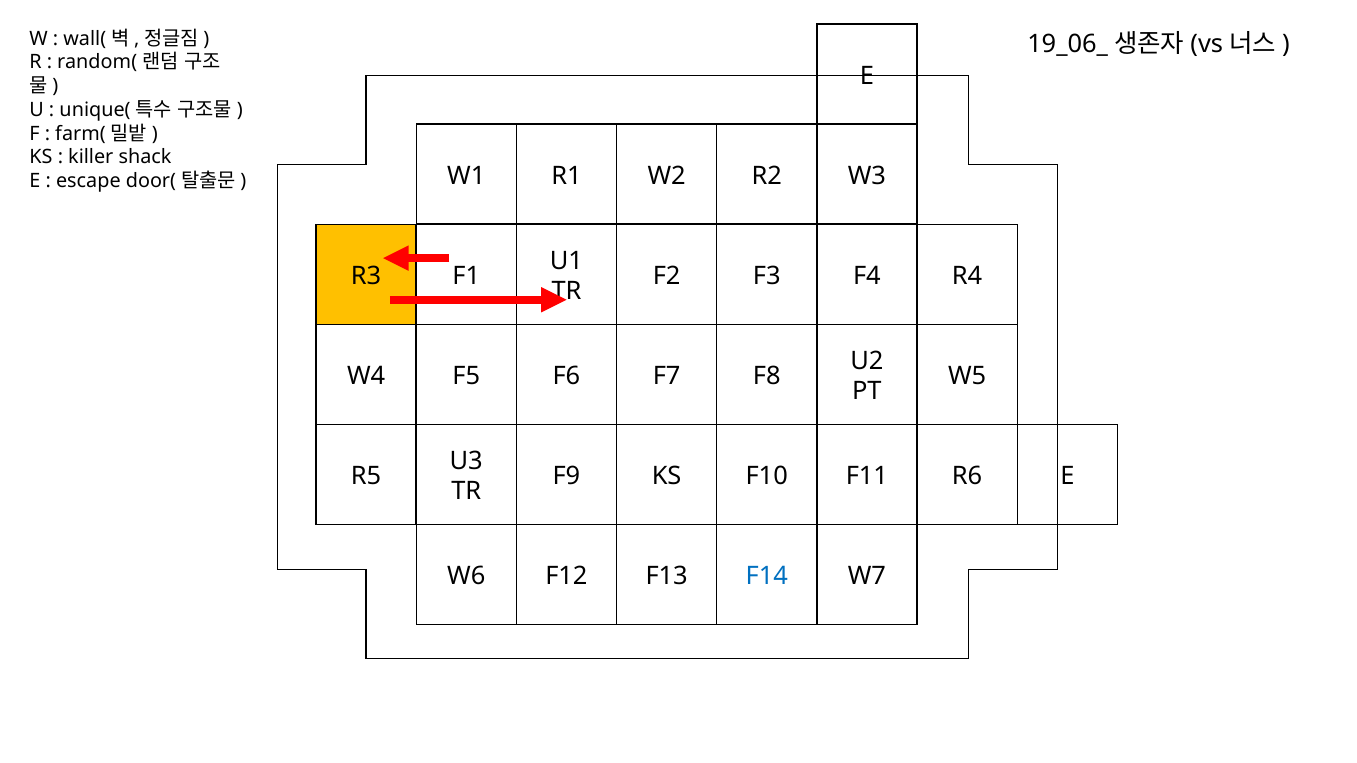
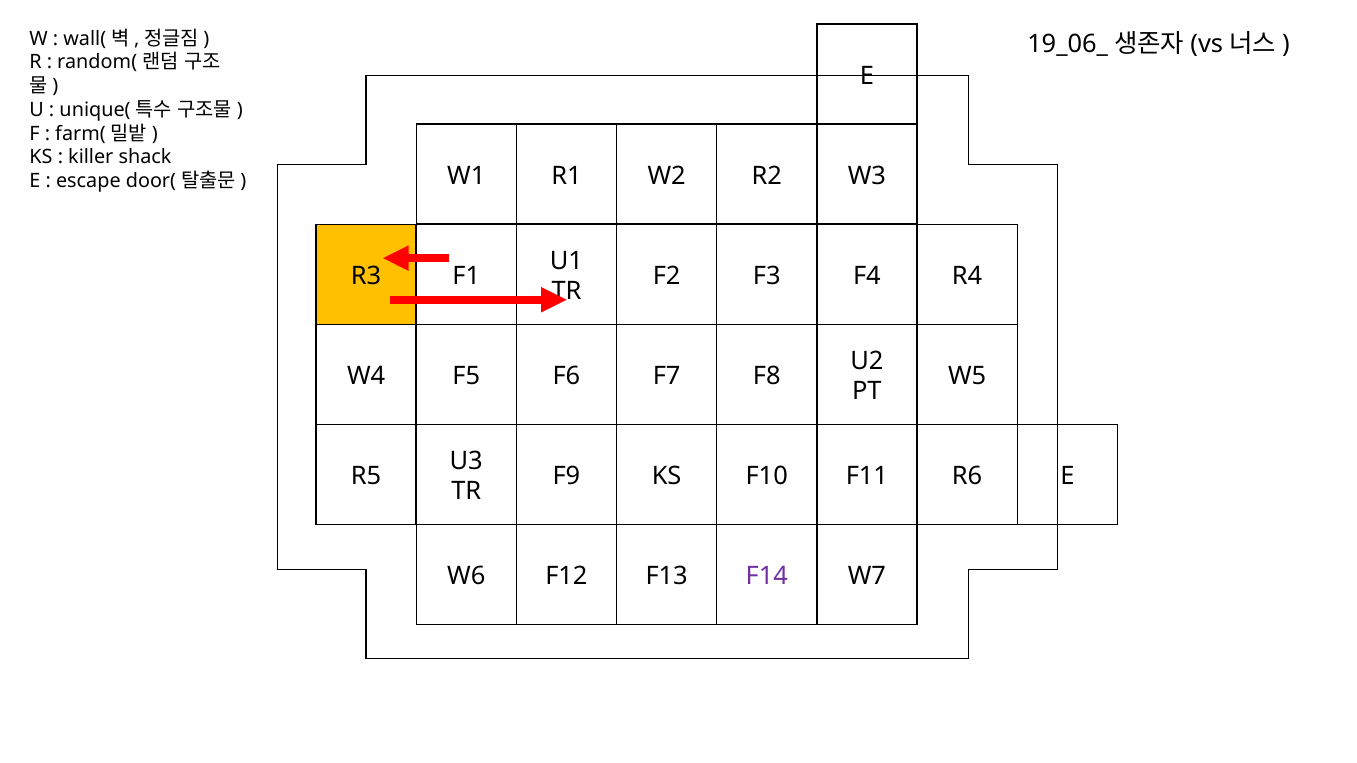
F14 colour: blue -> purple (767, 577)
